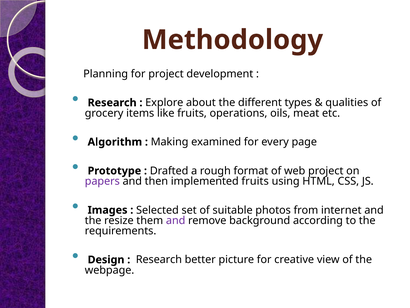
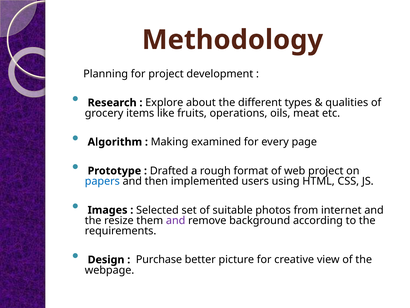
papers colour: purple -> blue (102, 181)
implemented fruits: fruits -> users (255, 181)
Research: Research -> Purchase (159, 259)
